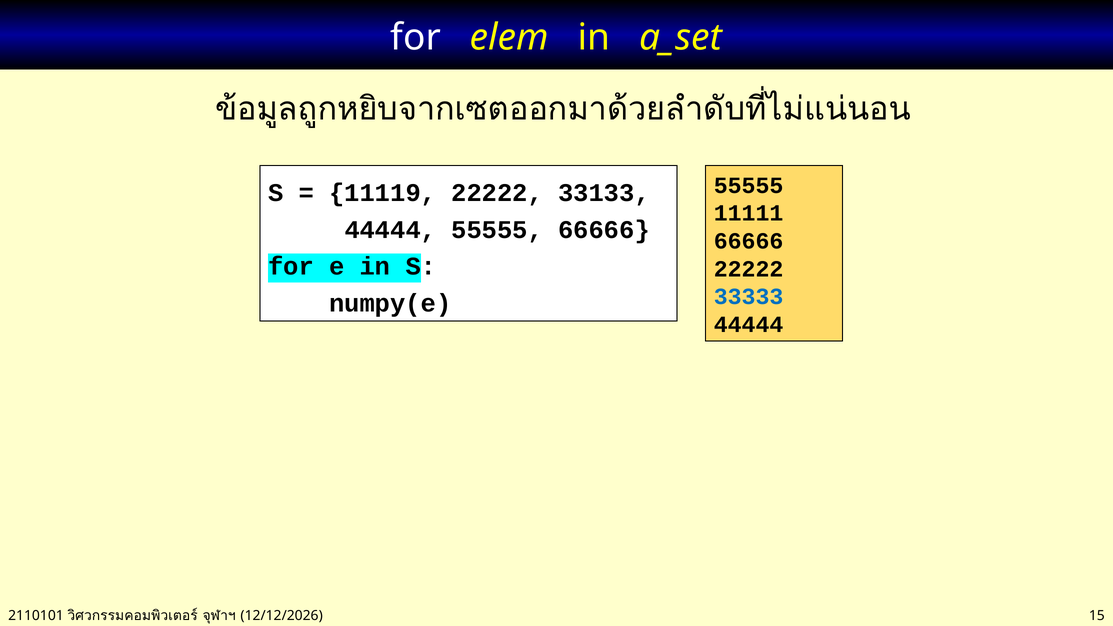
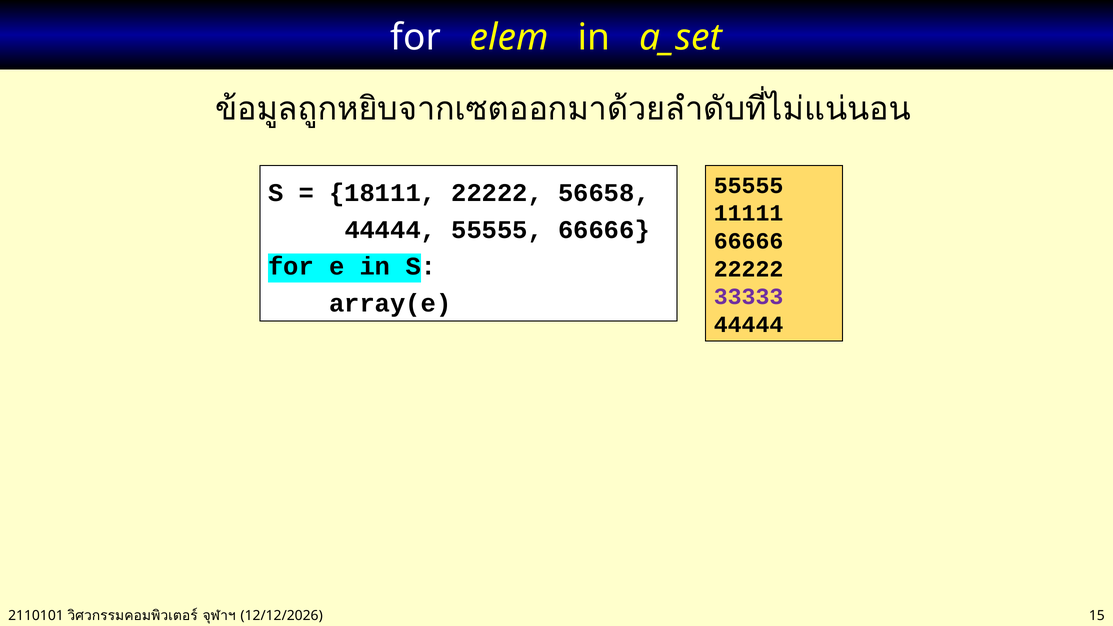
11119: 11119 -> 18111 (383, 193)
33133: 33133 -> 56658 (604, 193)
33333 colour: blue -> purple (749, 297)
numpy(e: numpy(e -> array(e (390, 303)
